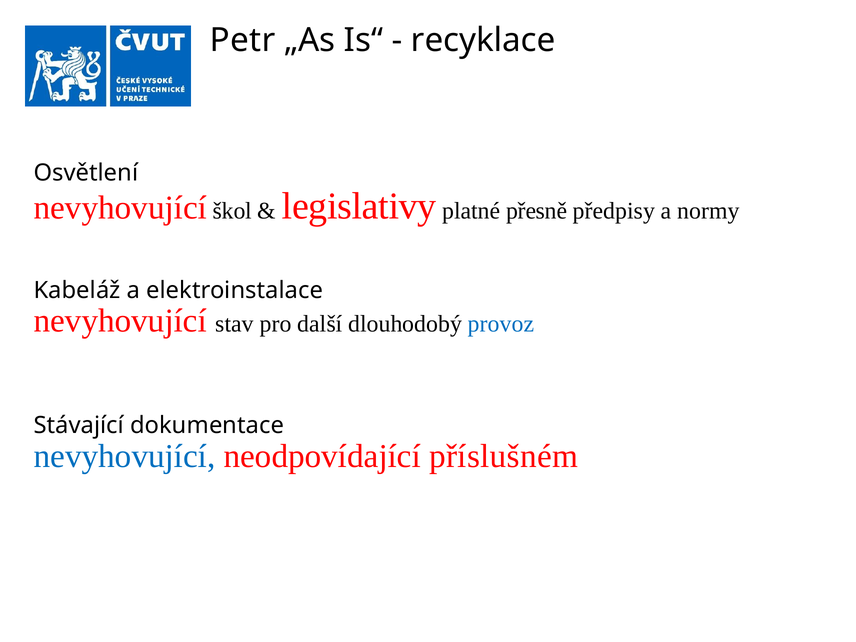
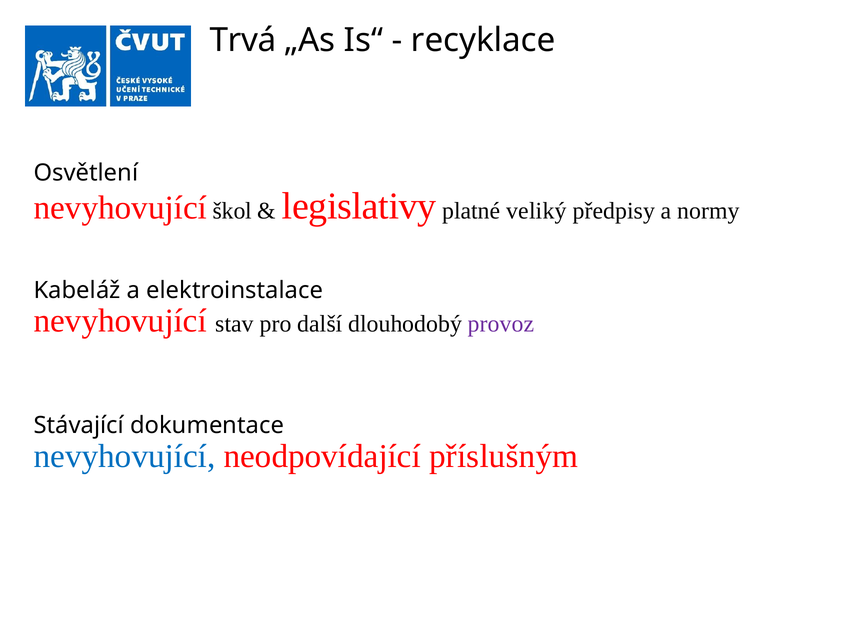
Petr: Petr -> Trvá (243, 40)
přesně: přesně -> veliký (536, 211)
provoz colour: blue -> purple (501, 324)
příslušném: příslušném -> příslušným (504, 456)
